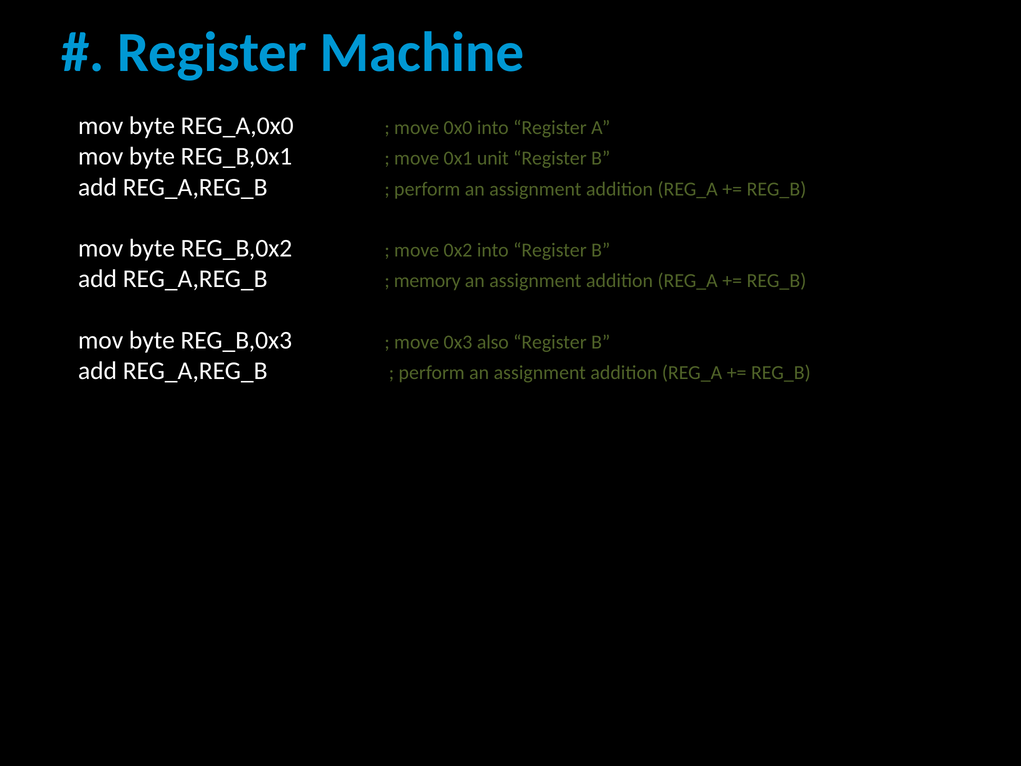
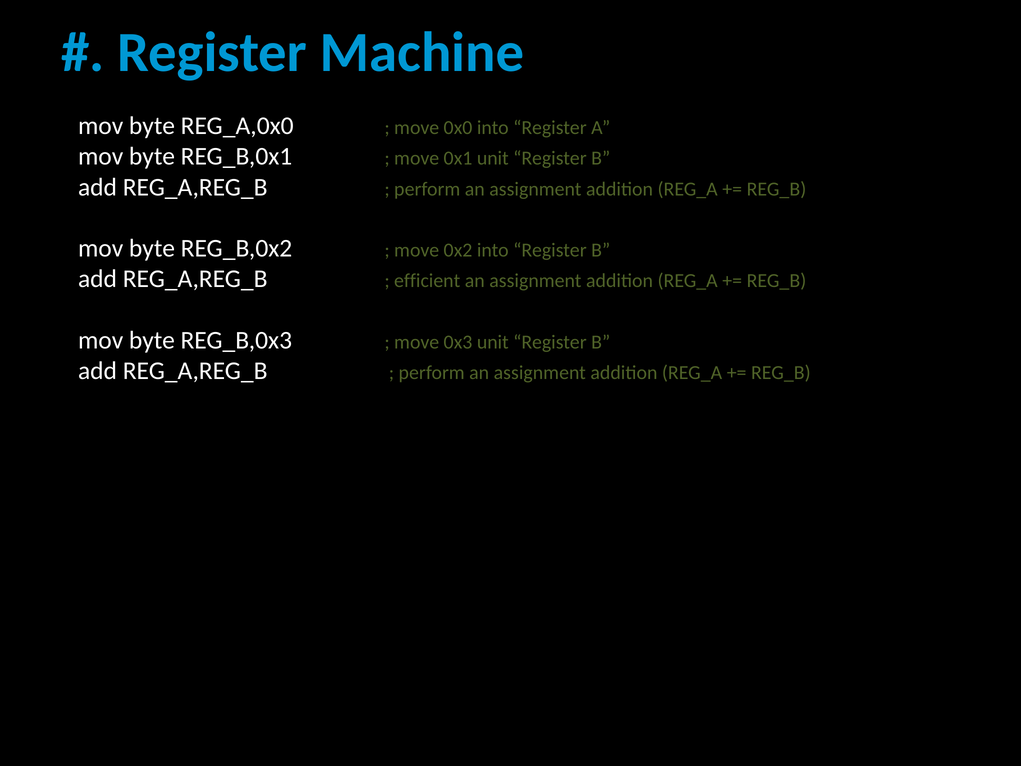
memory: memory -> efficient (427, 281)
0x3 also: also -> unit (493, 342)
